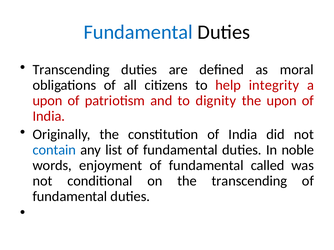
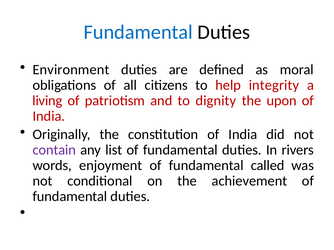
Transcending: Transcending -> Environment (71, 70)
upon: upon -> living (47, 101)
contain colour: blue -> purple (54, 150)
noble: noble -> rivers (298, 150)
the transcending: transcending -> achievement (249, 181)
